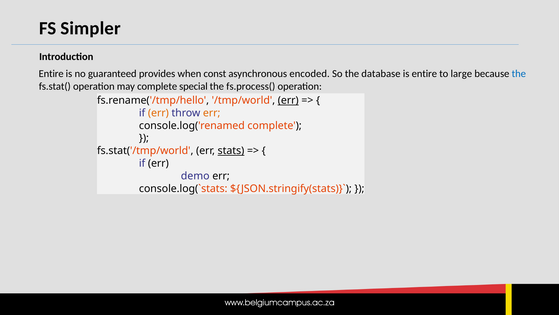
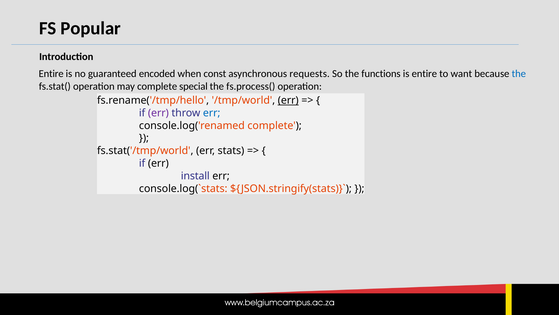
Simpler: Simpler -> Popular (91, 28)
provides: provides -> encoded (157, 74)
encoded: encoded -> requests (310, 74)
database: database -> functions (381, 74)
large: large -> want (461, 74)
err colour: orange -> purple (158, 113)
err colour: orange -> blue (212, 113)
stats underline: present -> none (231, 151)
demo: demo -> install (195, 176)
